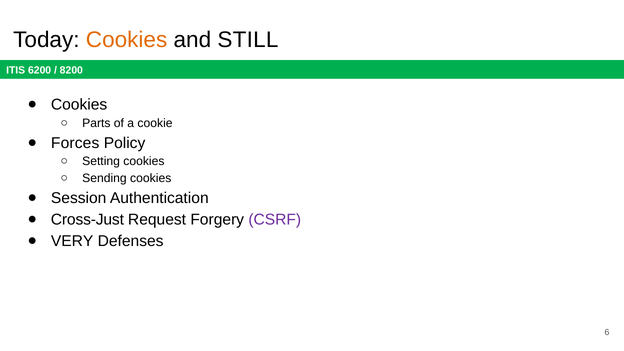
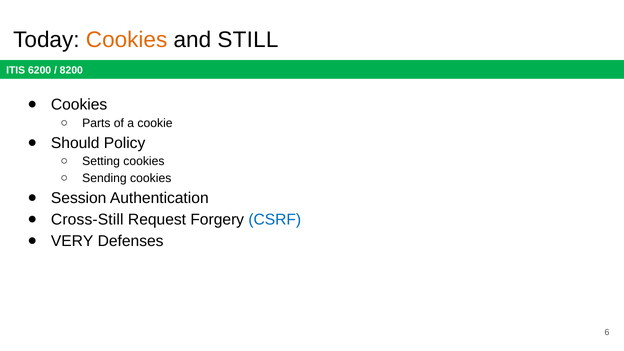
Forces: Forces -> Should (75, 143)
Cross-Just: Cross-Just -> Cross-Still (87, 219)
CSRF colour: purple -> blue (275, 219)
